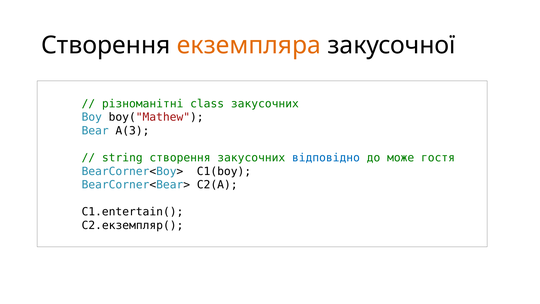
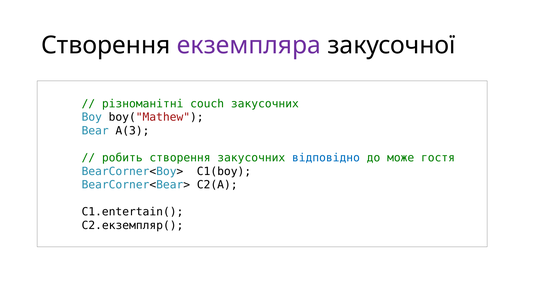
екземпляра colour: orange -> purple (249, 45)
class: class -> couch (207, 104)
string: string -> робить (122, 158)
